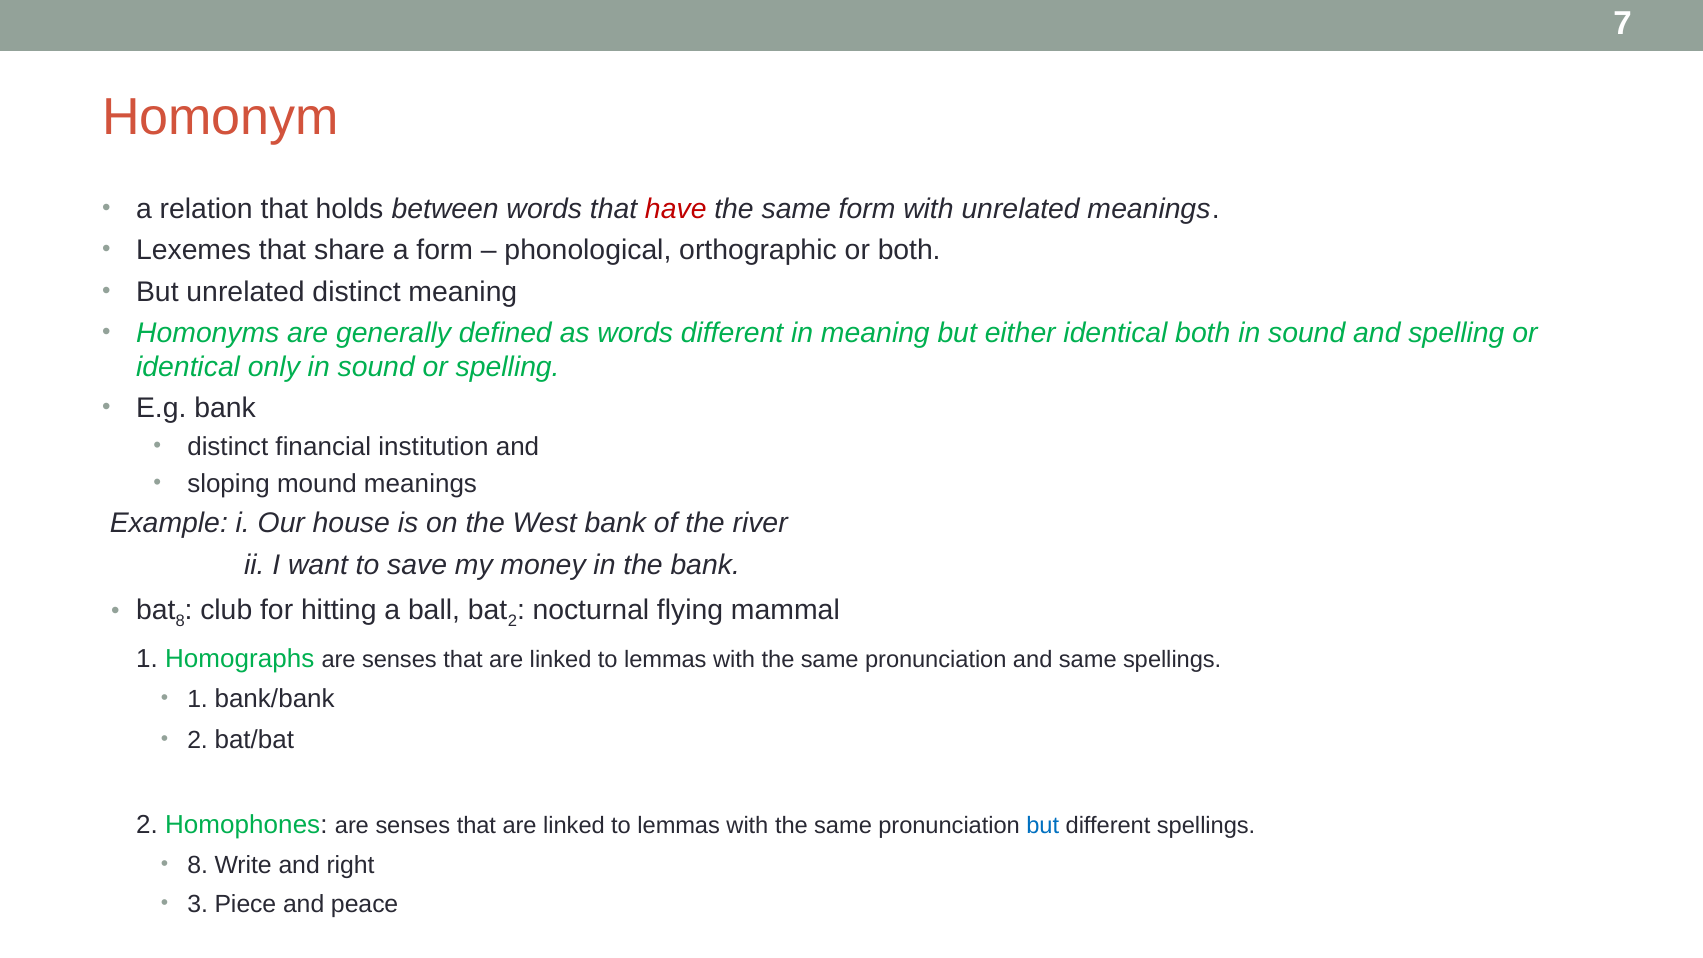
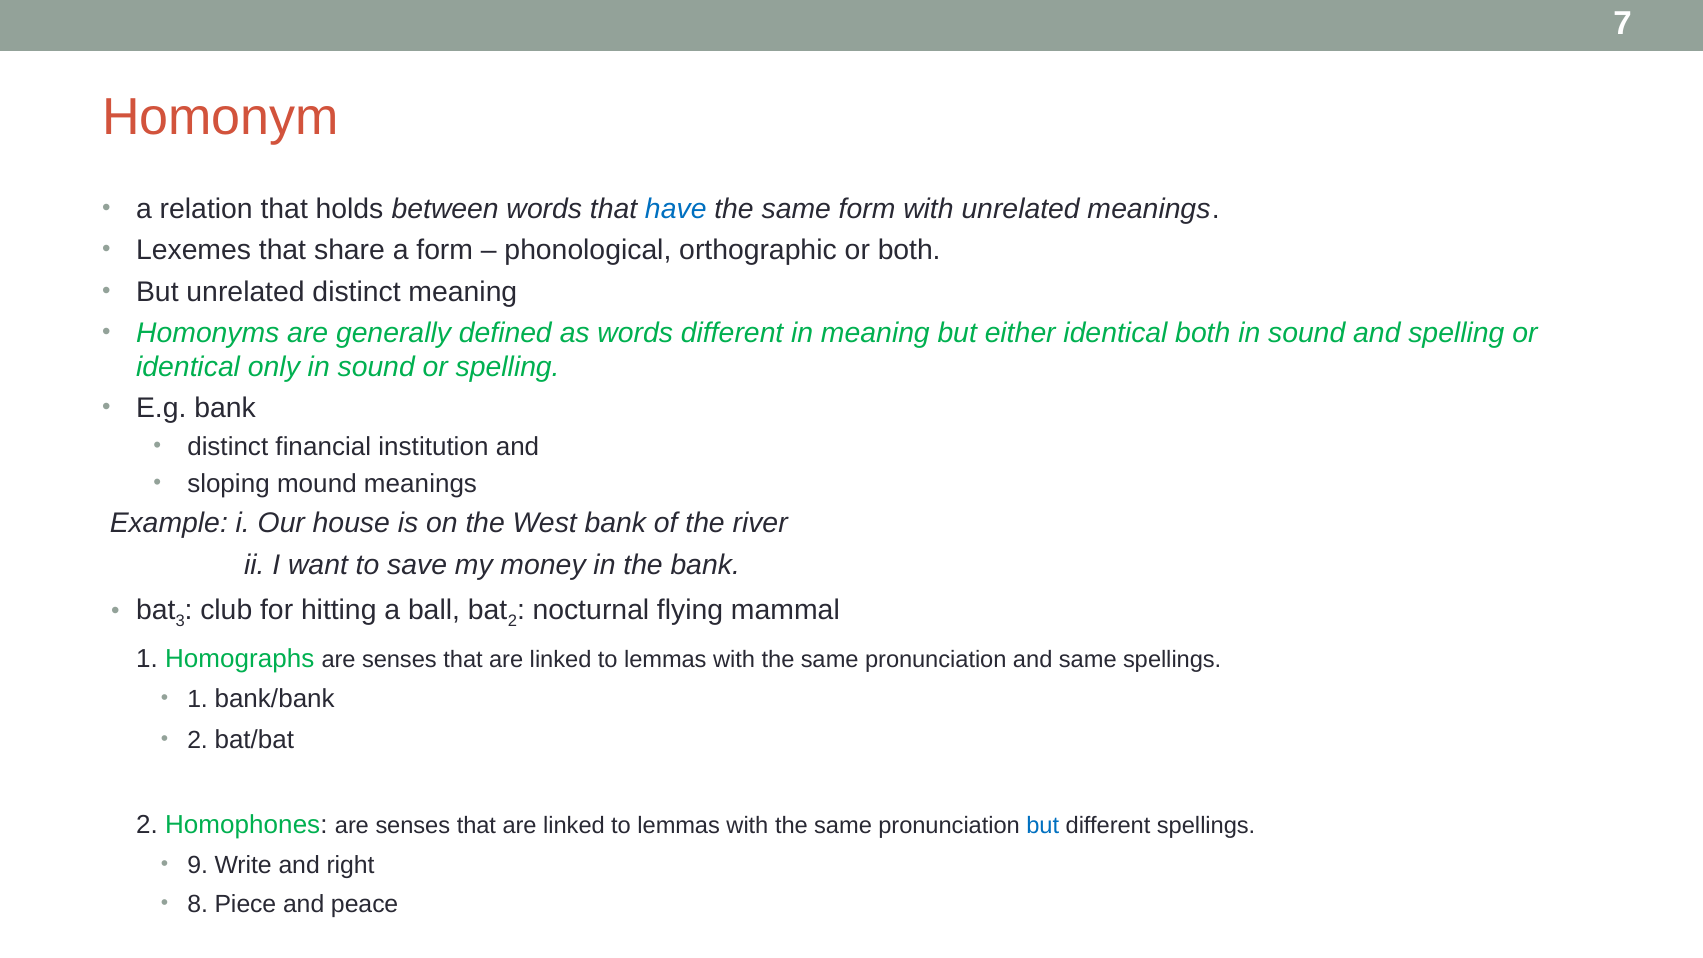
have colour: red -> blue (676, 209)
8: 8 -> 3 (180, 621)
8: 8 -> 9 (198, 865)
3: 3 -> 8 (198, 904)
